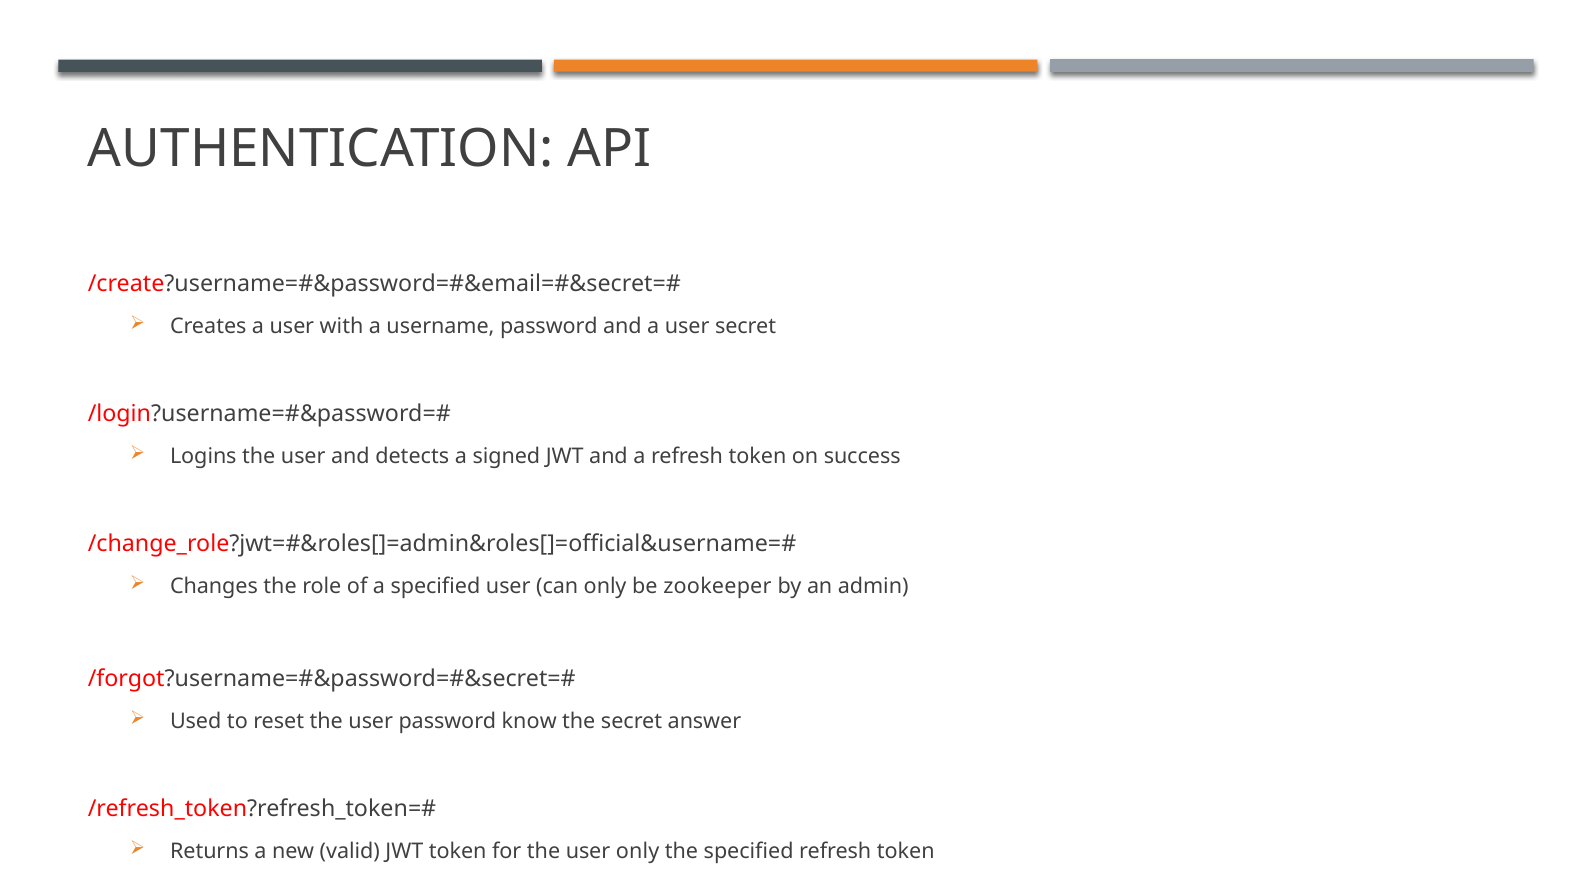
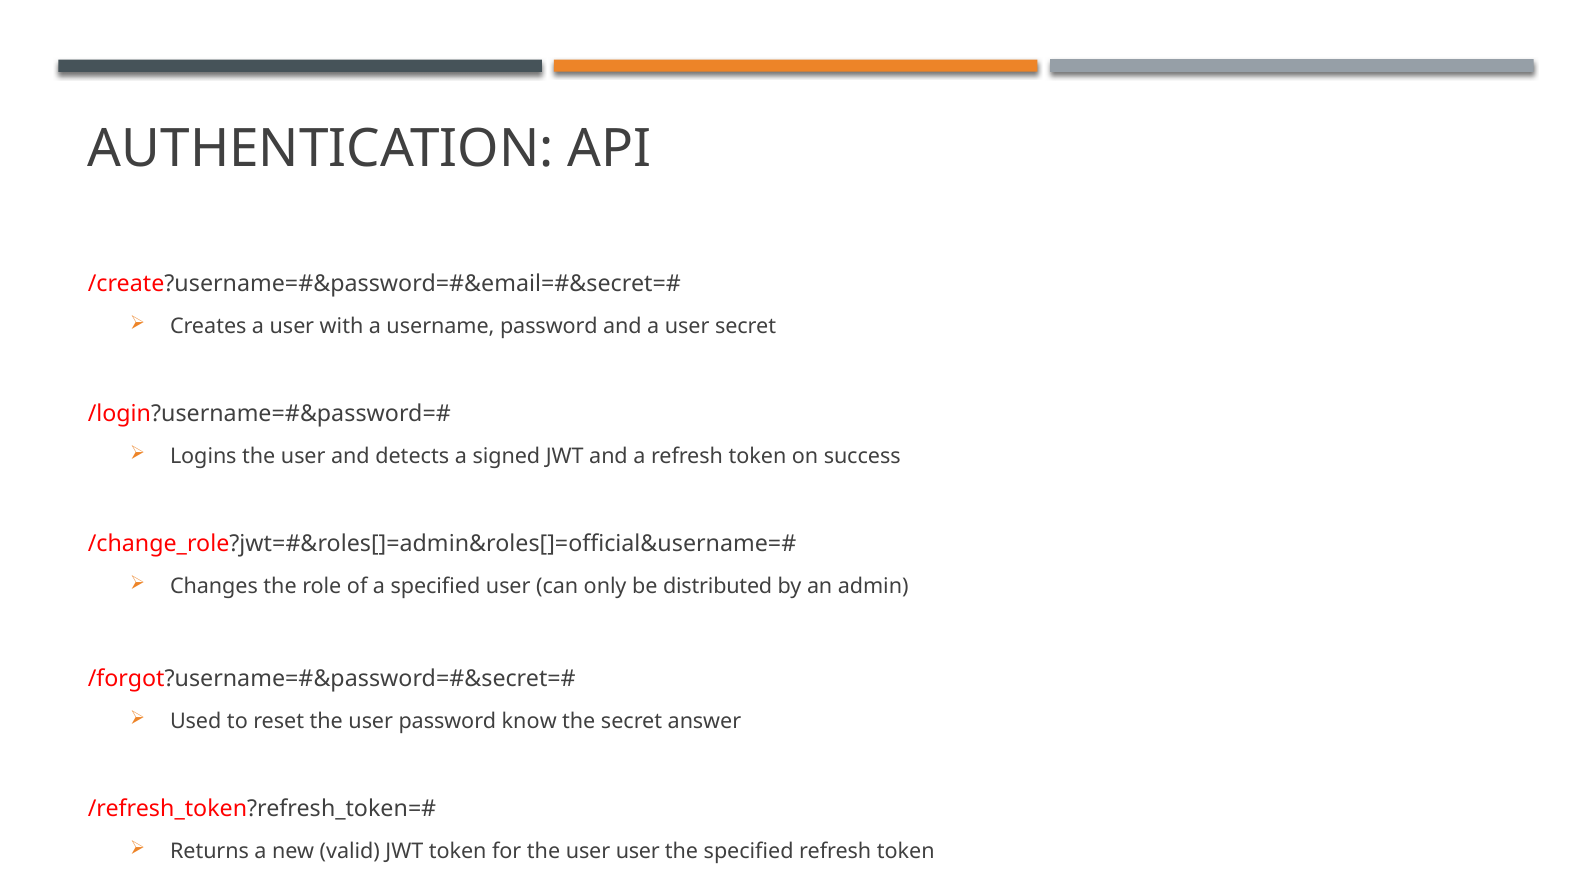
zookeeper: zookeeper -> distributed (718, 586)
user only: only -> user (638, 852)
